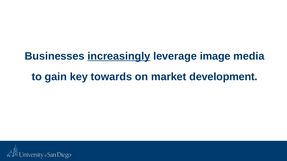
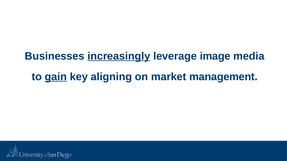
gain underline: none -> present (56, 77)
towards: towards -> aligning (111, 77)
development: development -> management (223, 77)
